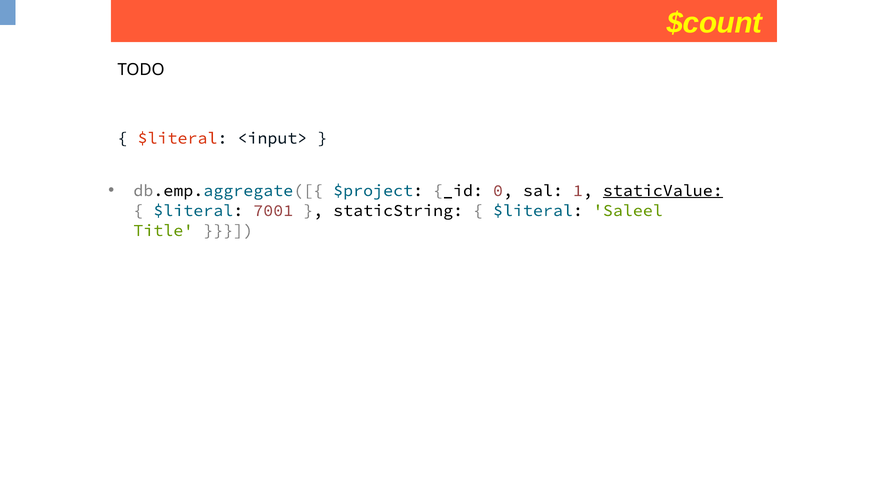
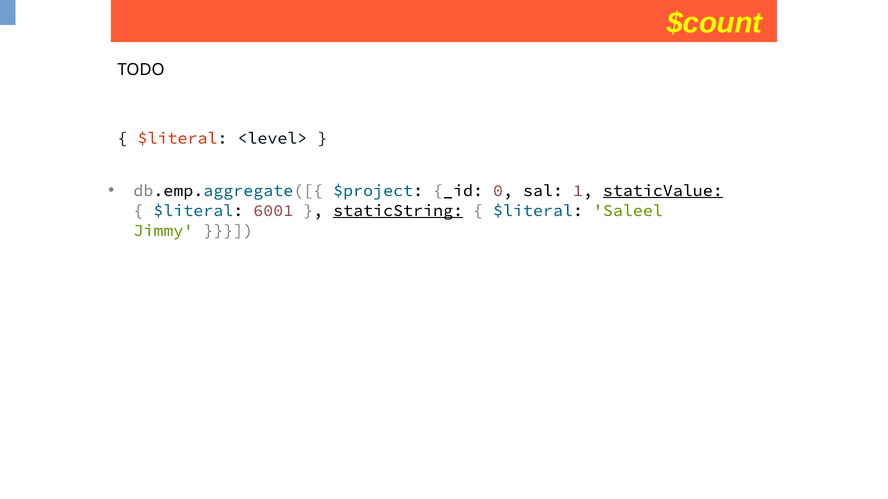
<input>: <input> -> <level> (272, 138)
7001: 7001 -> 6001 (273, 211)
staticString underline: none -> present (398, 211)
Title: Title -> Jimmy (163, 231)
